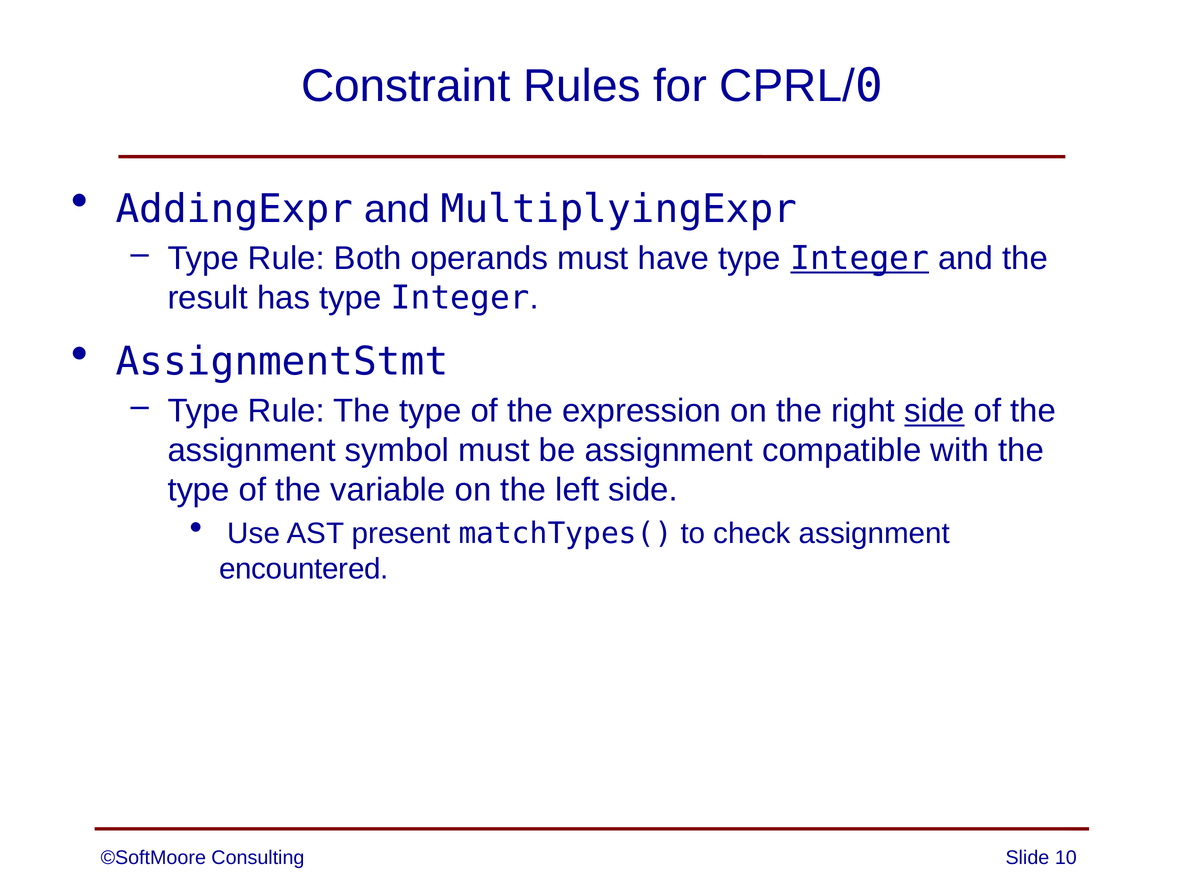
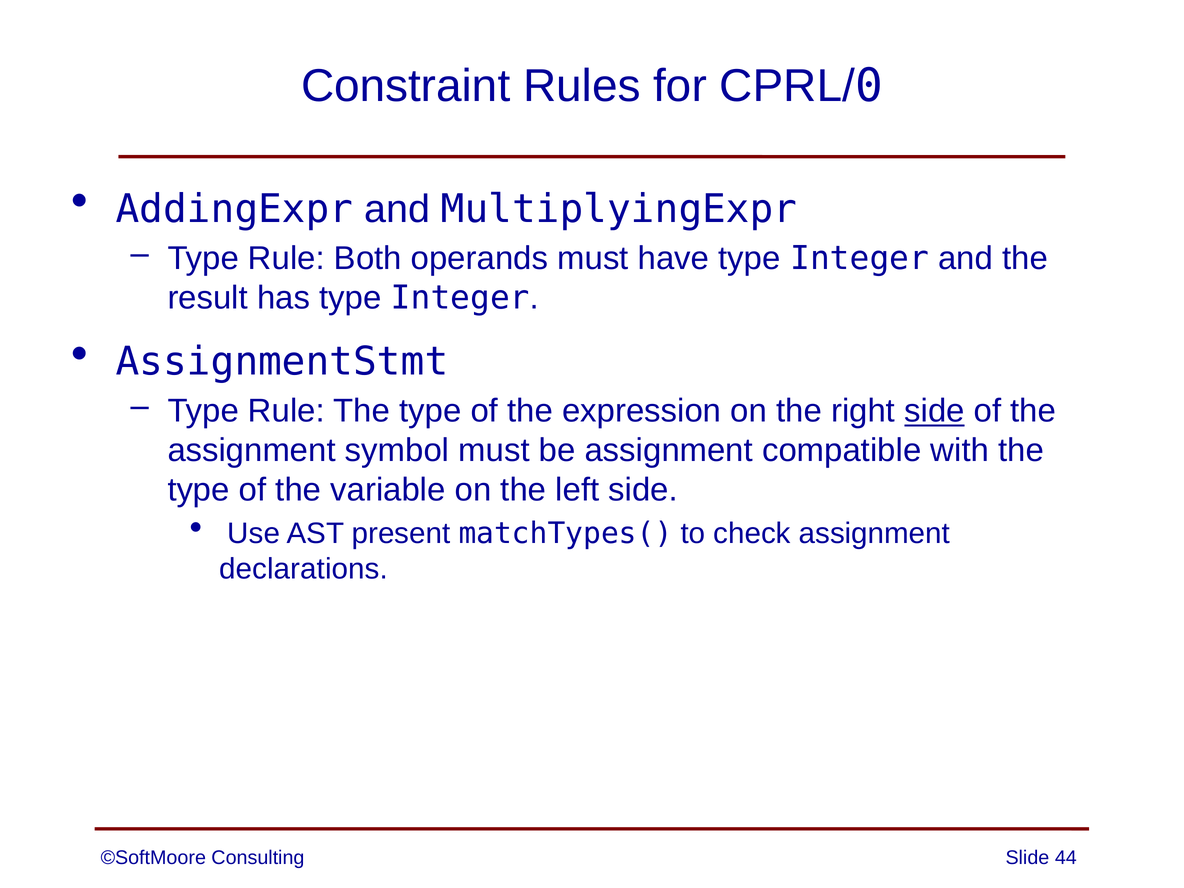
Integer underline: present -> none (860, 259)
encountered: encountered -> declarations (304, 569)
10: 10 -> 44 (1066, 858)
